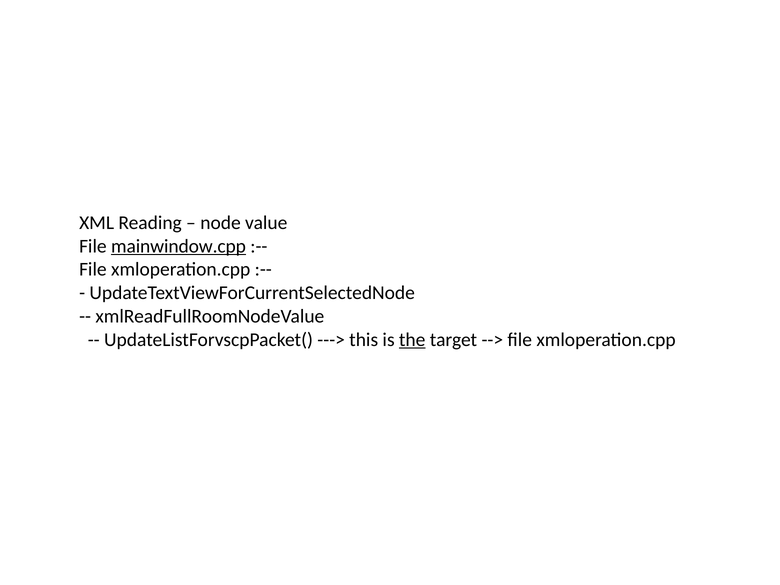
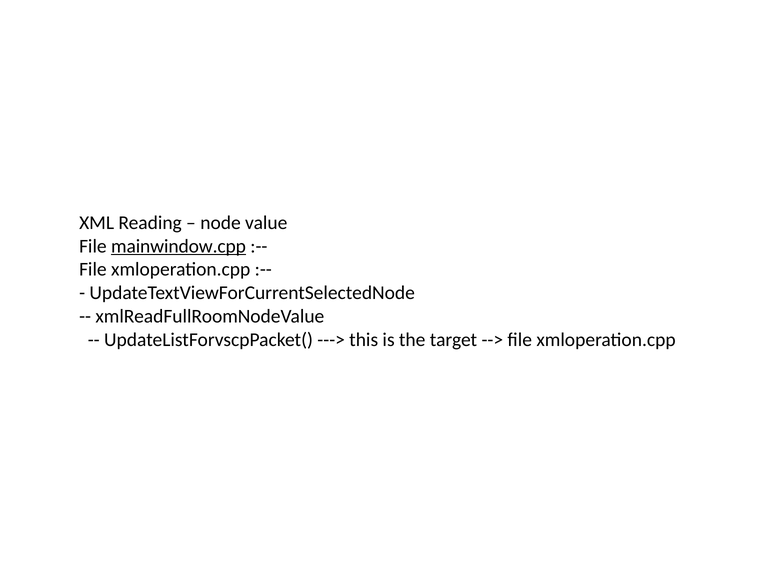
the underline: present -> none (412, 340)
